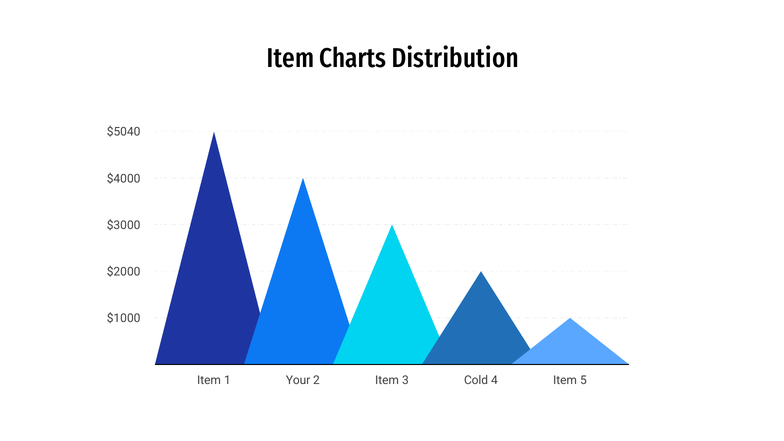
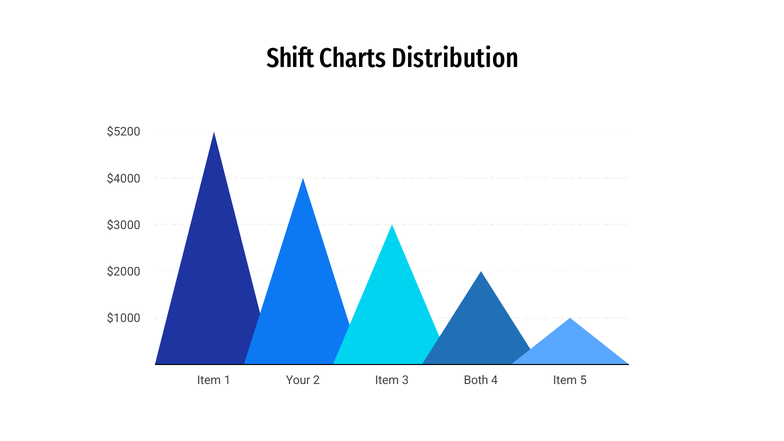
Item: Item -> Shift (291, 58)
$5040: $5040 -> $5200 (124, 132)
Cold: Cold -> Both (476, 381)
